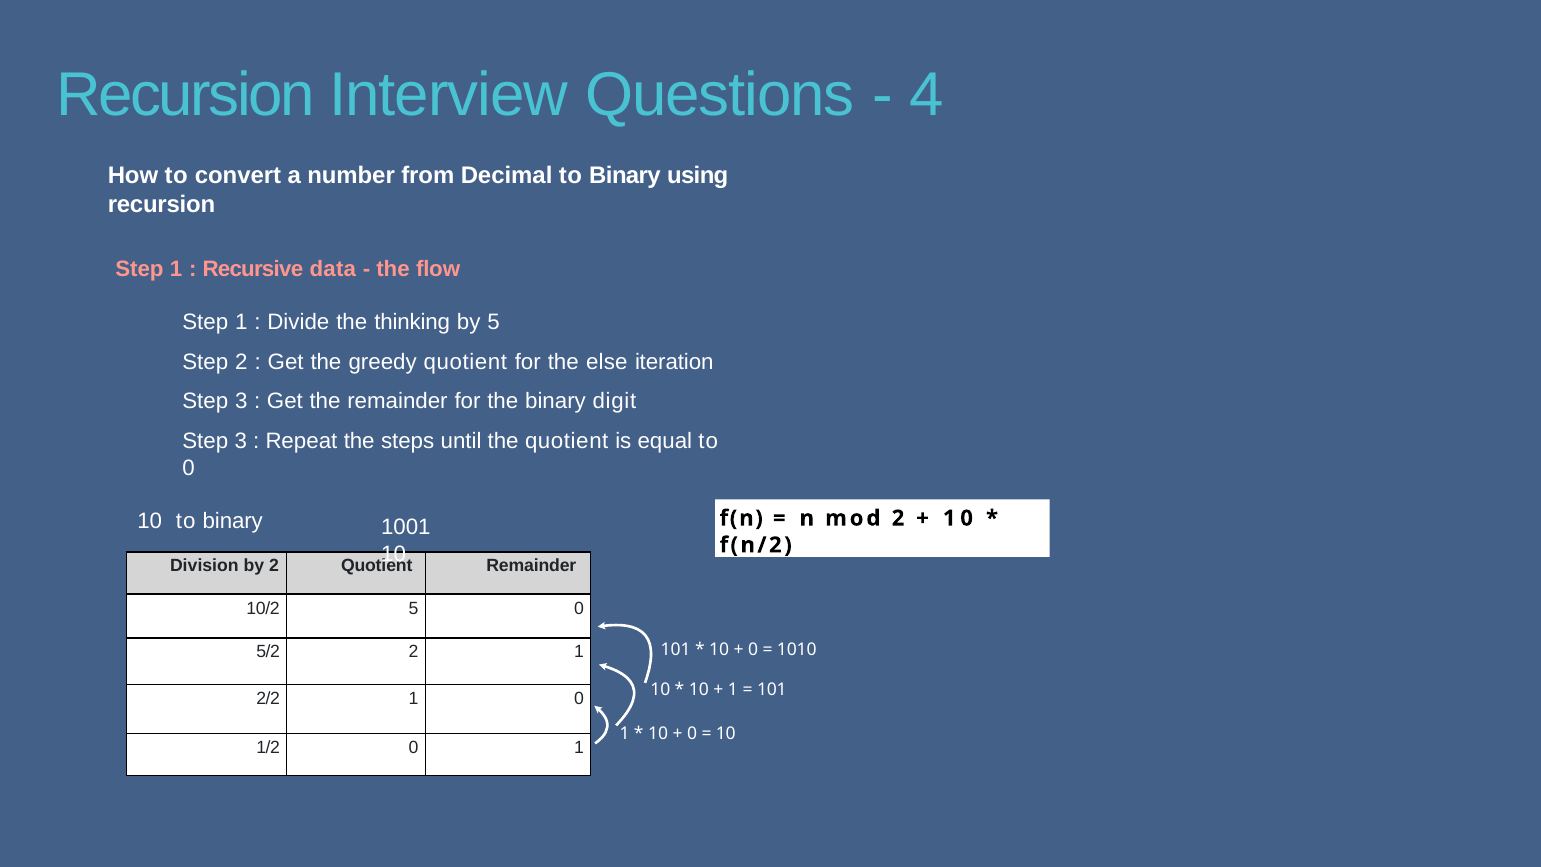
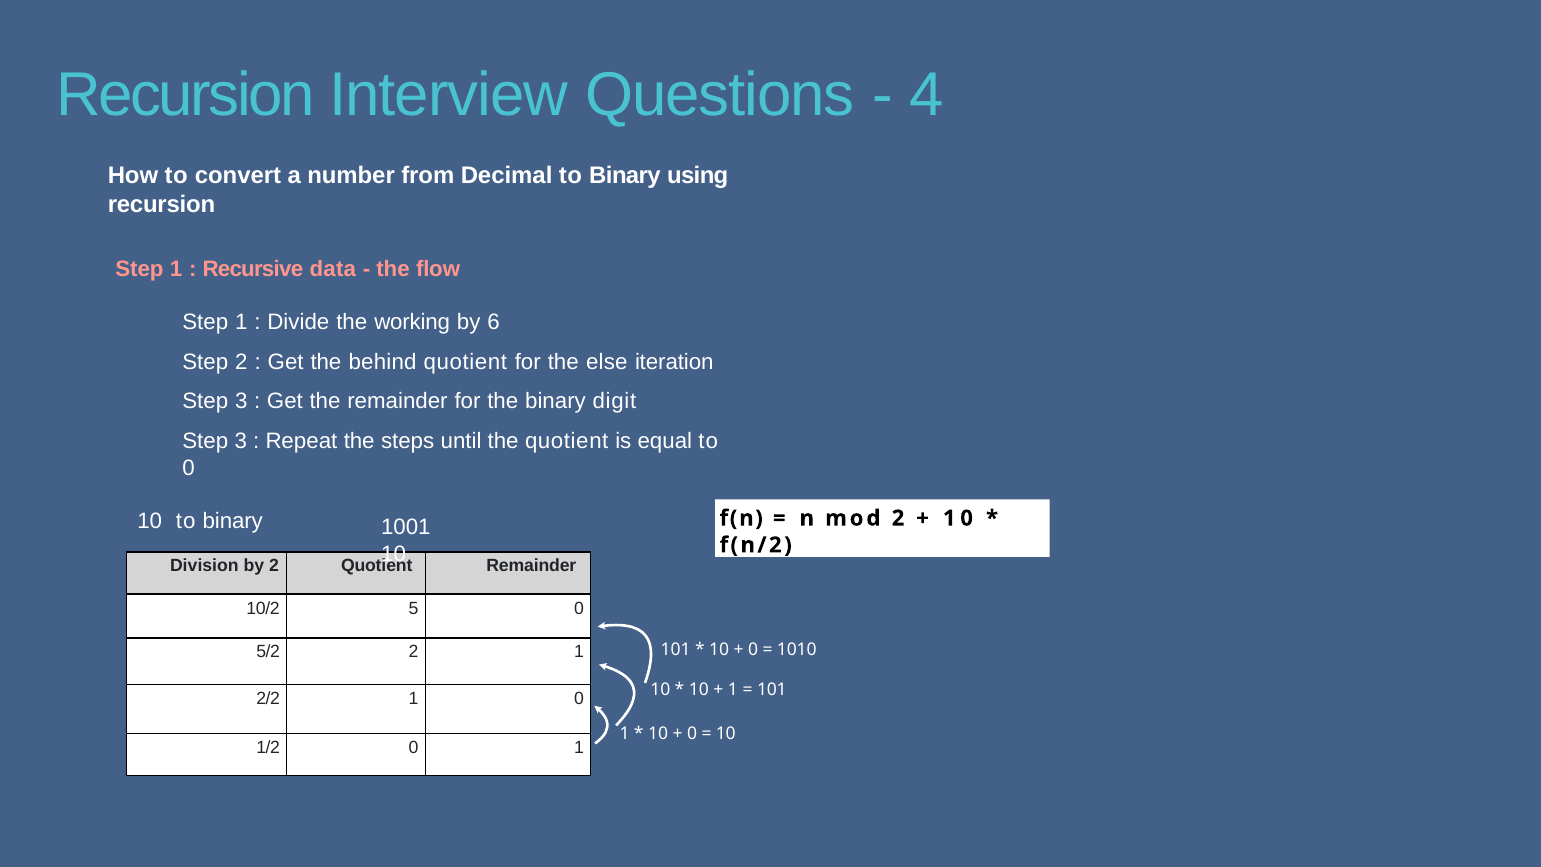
thinking: thinking -> working (412, 322)
by 5: 5 -> 6 (493, 322)
greedy: greedy -> behind (383, 362)
